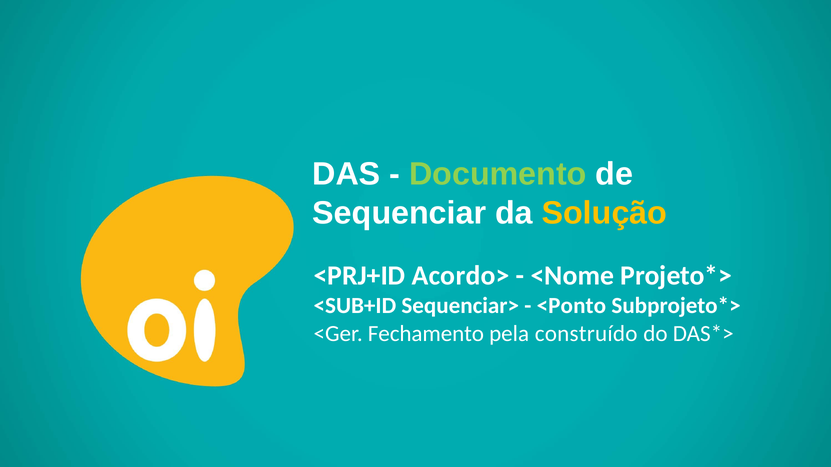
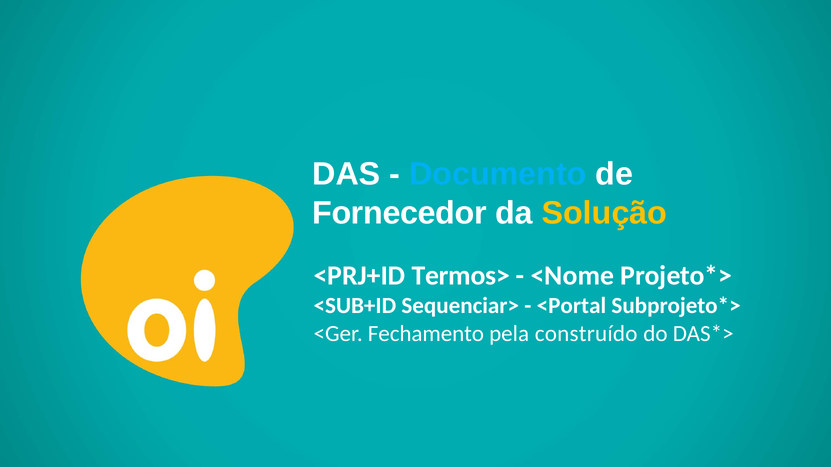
Documento colour: light green -> light blue (498, 174)
Sequenciar: Sequenciar -> Fornecedor (399, 213)
Acordo>: Acordo> -> Termos> (461, 276)
<Ponto: <Ponto -> <Portal (571, 306)
